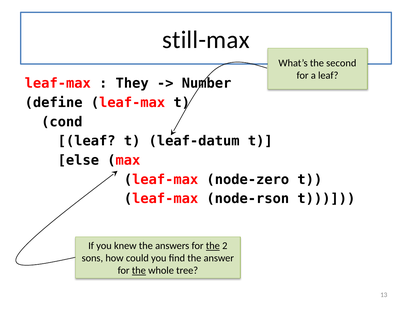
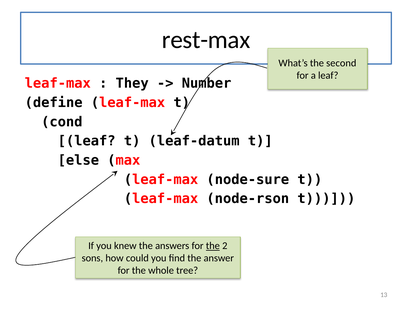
still-max: still-max -> rest-max (206, 40)
node-zero: node-zero -> node-sure (248, 179)
the underline: present -> none (139, 271)
